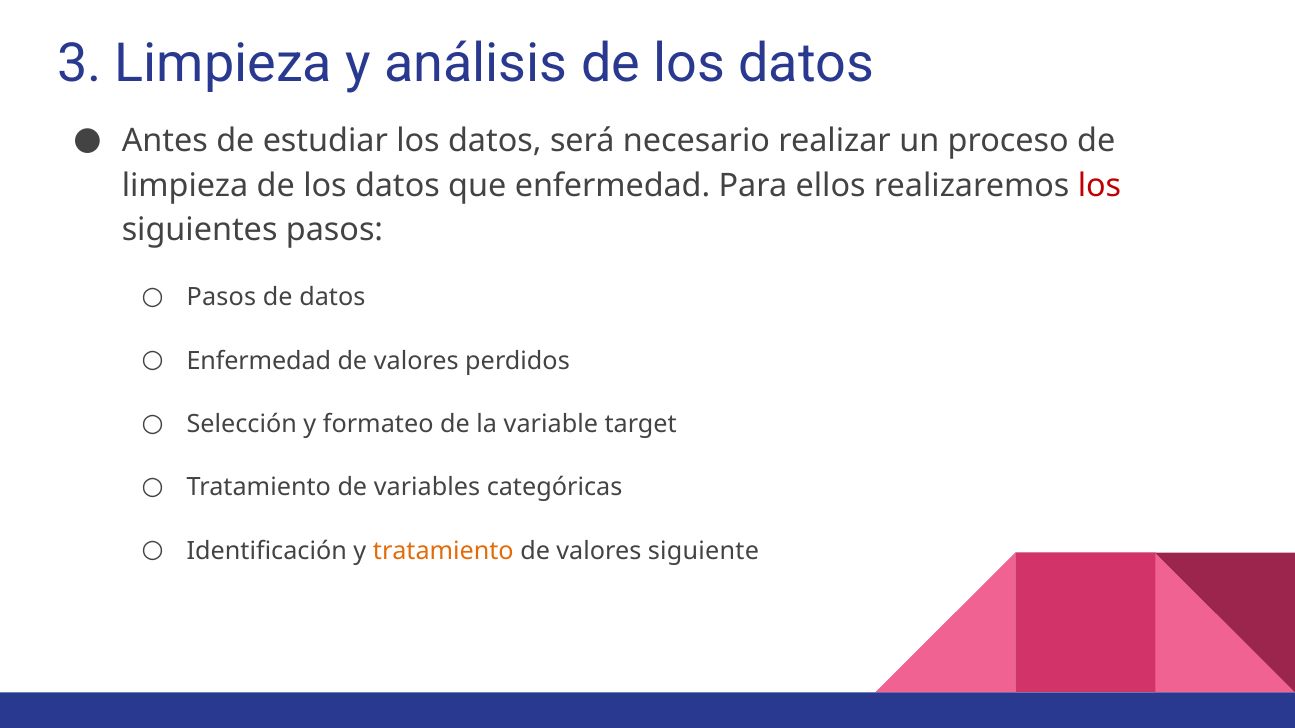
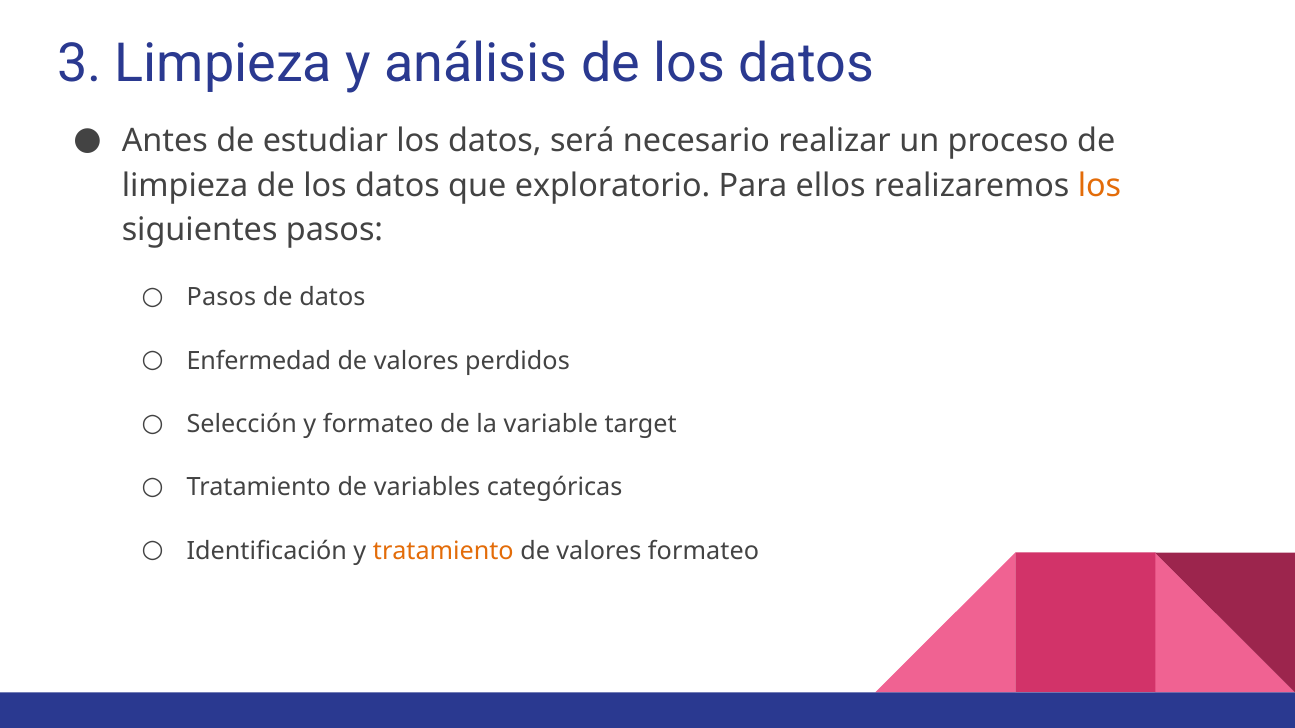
que enfermedad: enfermedad -> exploratorio (613, 186)
los colour: red -> orange (1100, 186)
valores siguiente: siguiente -> formateo (704, 551)
